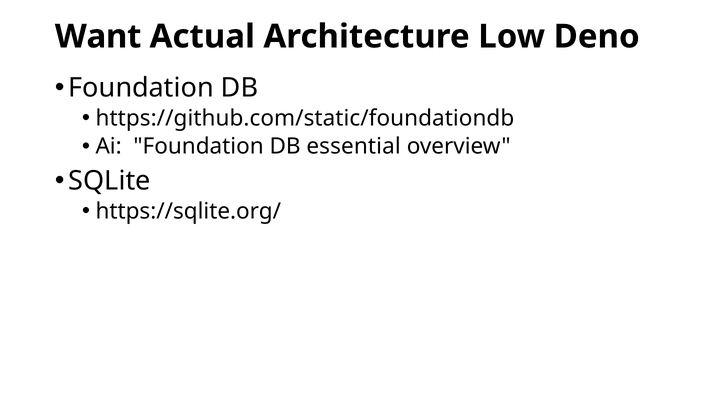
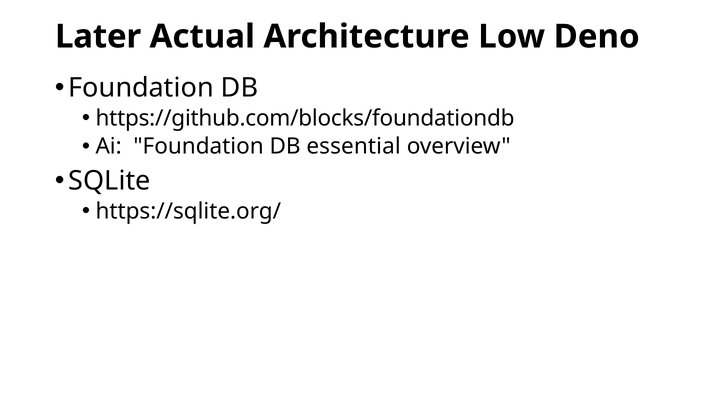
Want: Want -> Later (98, 37)
https://github.com/static/foundationdb: https://github.com/static/foundationdb -> https://github.com/blocks/foundationdb (305, 118)
